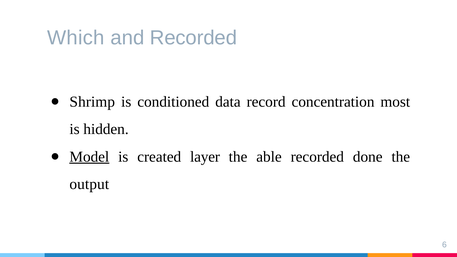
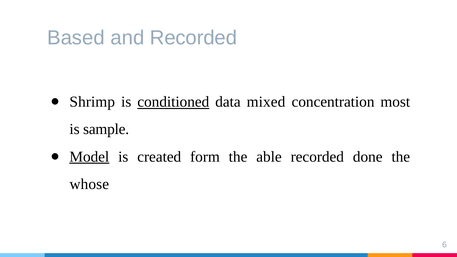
Which: Which -> Based (76, 38)
conditioned underline: none -> present (173, 102)
record: record -> mixed (266, 102)
hidden: hidden -> sample (106, 129)
layer: layer -> form (205, 157)
output: output -> whose (89, 184)
